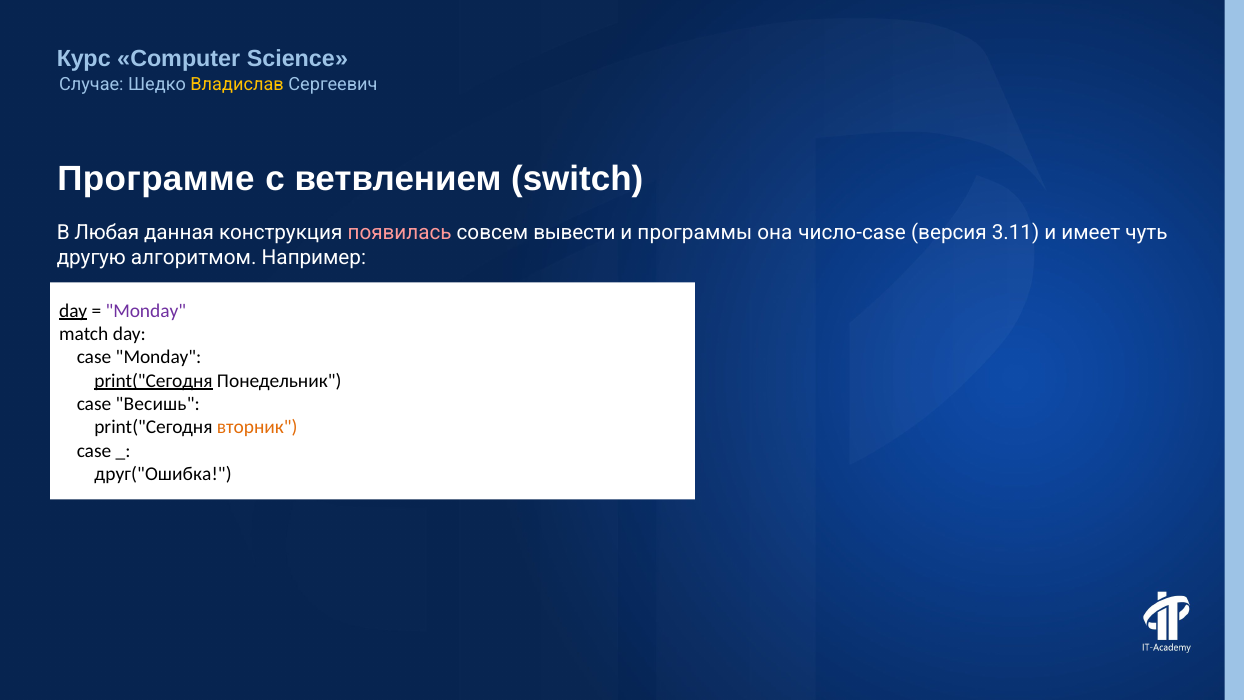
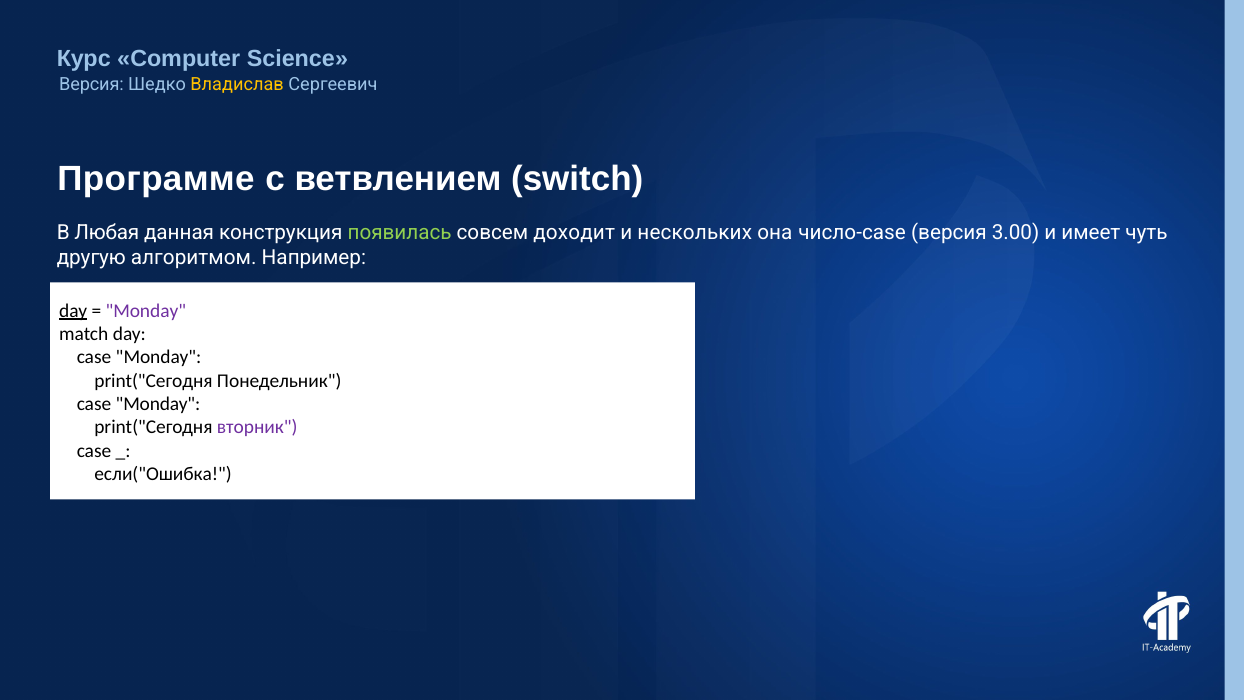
Случае: Случае -> Версия (91, 85)
появилась colour: pink -> light green (400, 233)
вывести: вывести -> доходит (574, 233)
программы: программы -> нескольких (695, 233)
3.11: 3.11 -> 3.00 (1016, 233)
print("Сегодня underline: present -> none (154, 380)
Весишь: Весишь -> Monday (158, 404)
вторник colour: orange -> purple (257, 427)
друг("Ошибка: друг("Ошибка -> если("Ошибка (163, 474)
